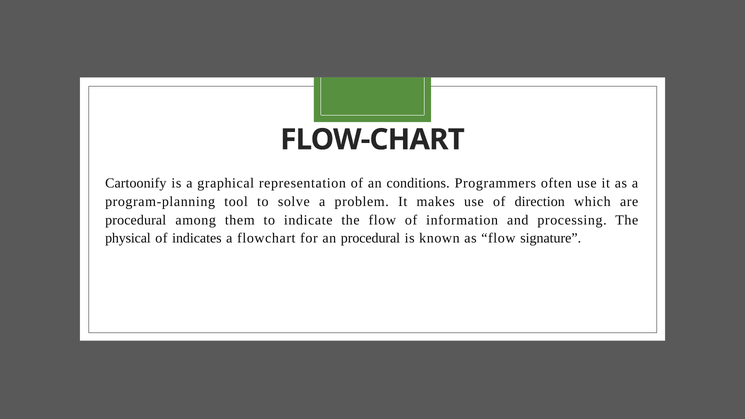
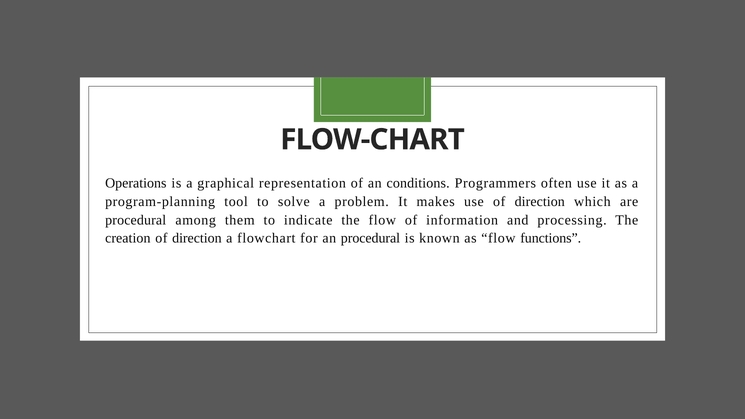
Cartoonify: Cartoonify -> Operations (136, 183)
physical: physical -> creation (128, 238)
indicates: indicates -> direction (197, 238)
signature: signature -> functions (551, 238)
